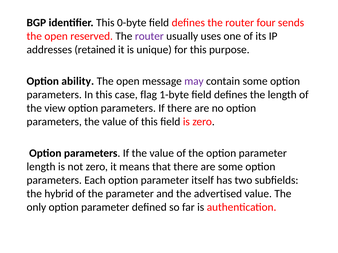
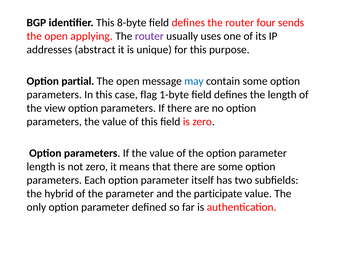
0-byte: 0-byte -> 8-byte (132, 23)
reserved: reserved -> applying (92, 36)
retained: retained -> abstract (95, 50)
ability: ability -> partial (78, 81)
may colour: purple -> blue (194, 81)
advertised: advertised -> participate (218, 194)
